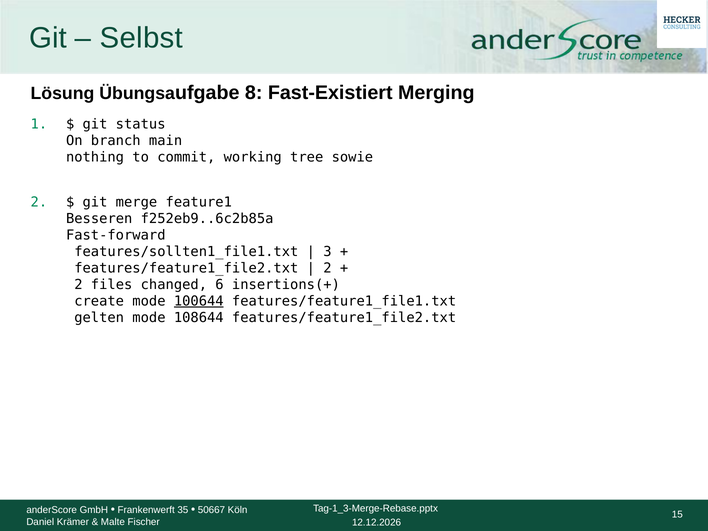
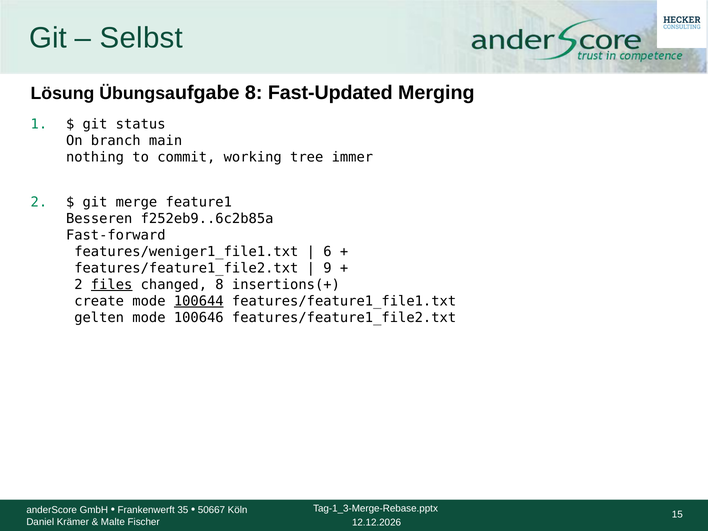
Fast-Existiert: Fast-Existiert -> Fast-Updated (330, 93)
sowie: sowie -> immer (352, 157)
features/sollten1_file1.txt: features/sollten1_file1.txt -> features/weniger1_file1.txt (186, 252)
3: 3 -> 6 (327, 252)
2: 2 -> 9 (327, 268)
files underline: none -> present (112, 285)
changed 6: 6 -> 8 (220, 285)
108644: 108644 -> 100646 (199, 318)
